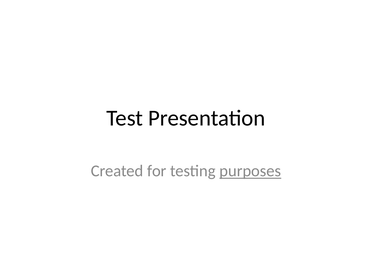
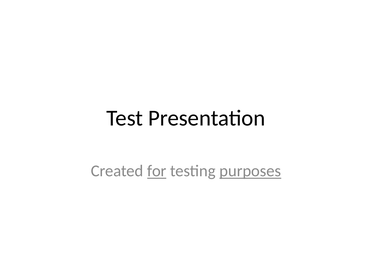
for underline: none -> present (157, 171)
